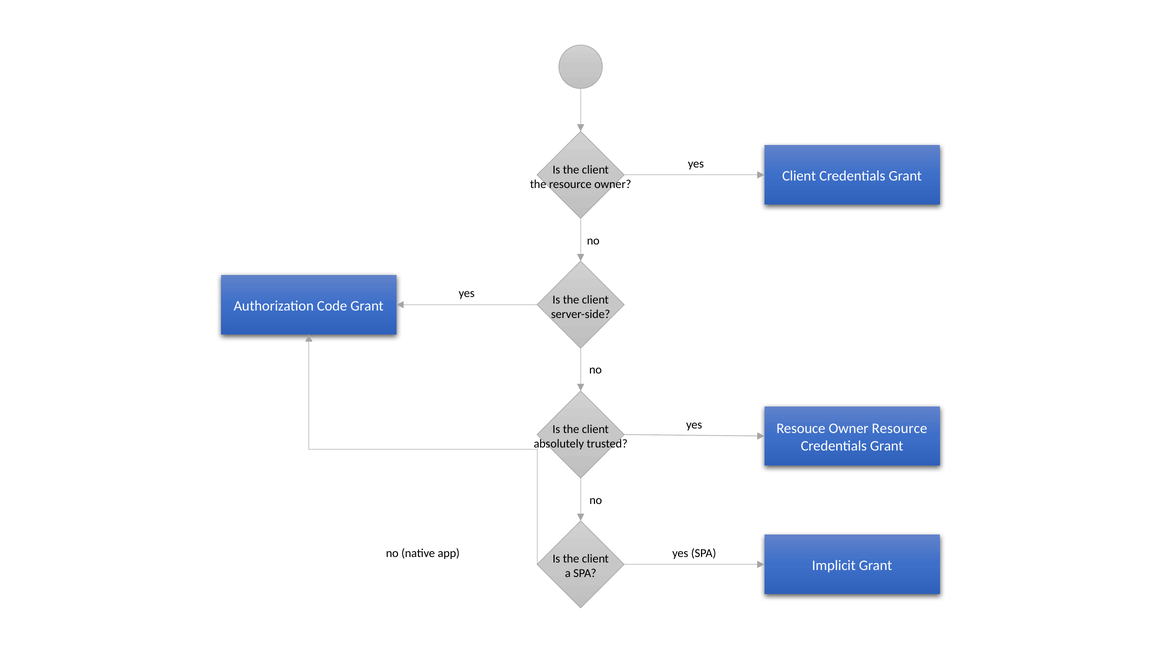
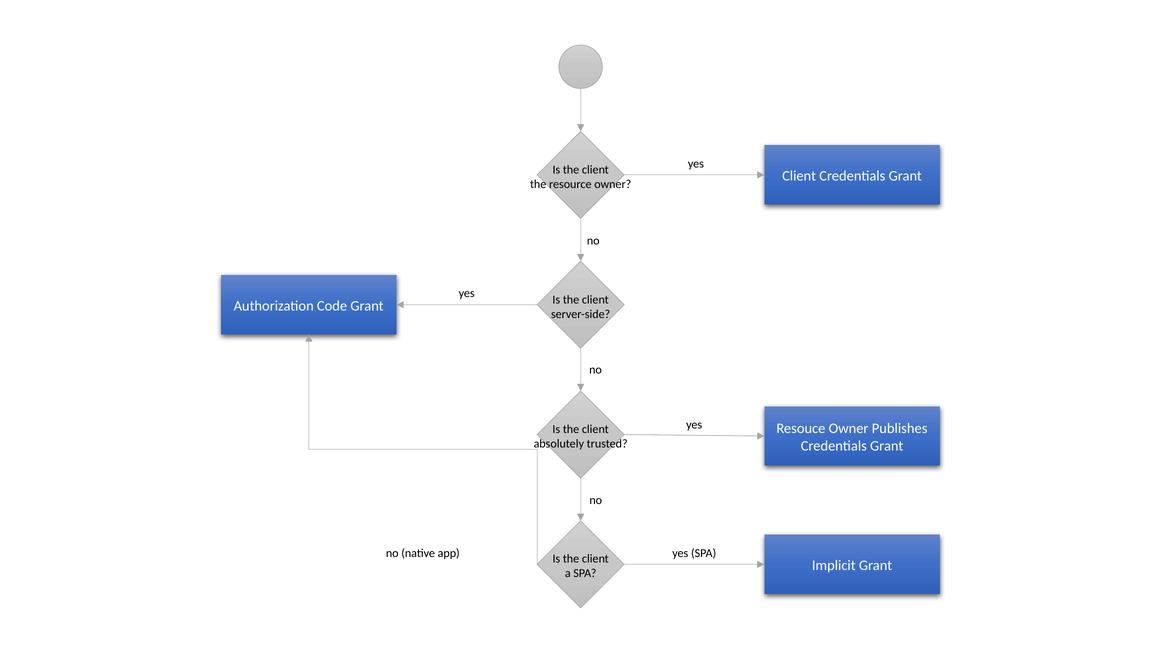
Owner Resource: Resource -> Publishes (900, 428)
